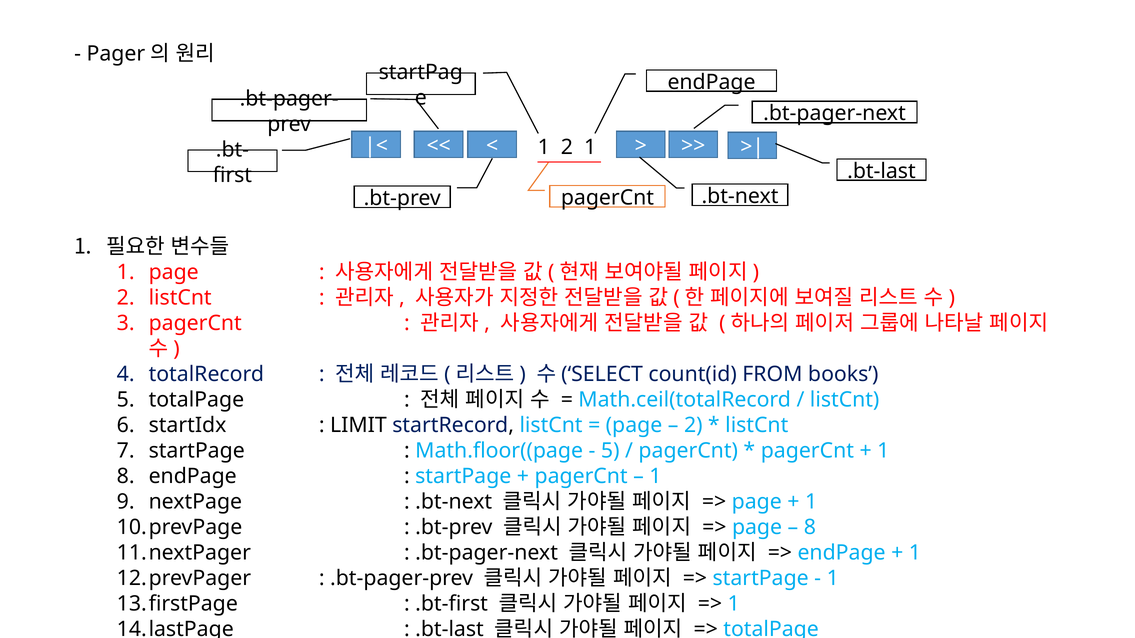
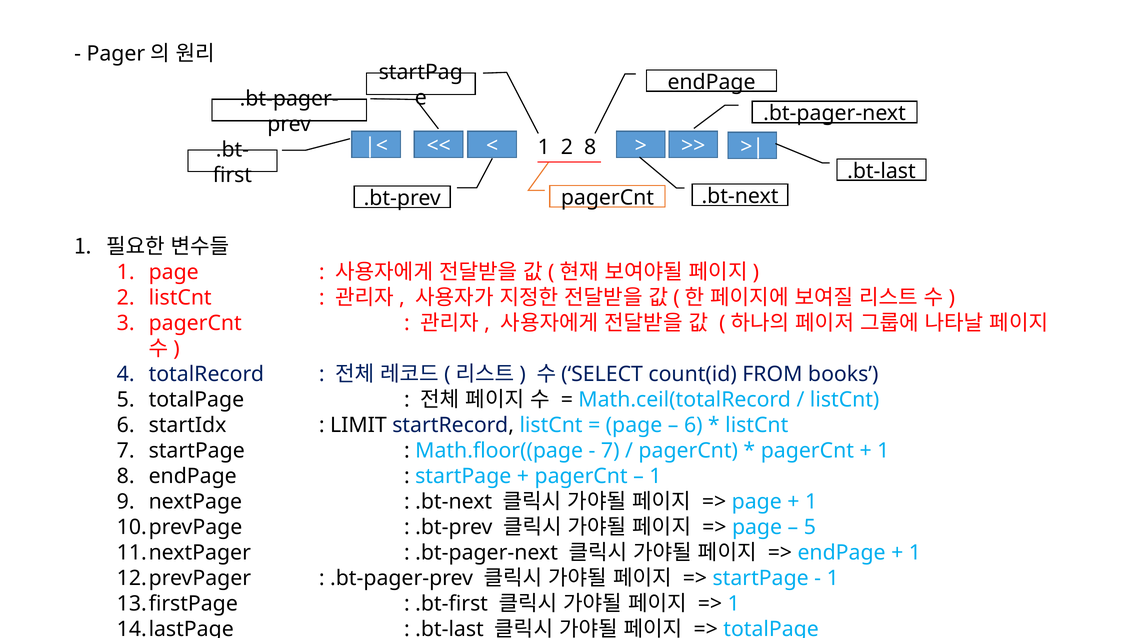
2 1: 1 -> 8 (590, 147)
2: 2 -> 6 (693, 425)
5: 5 -> 7 (610, 451)
8: 8 -> 5 (810, 528)
